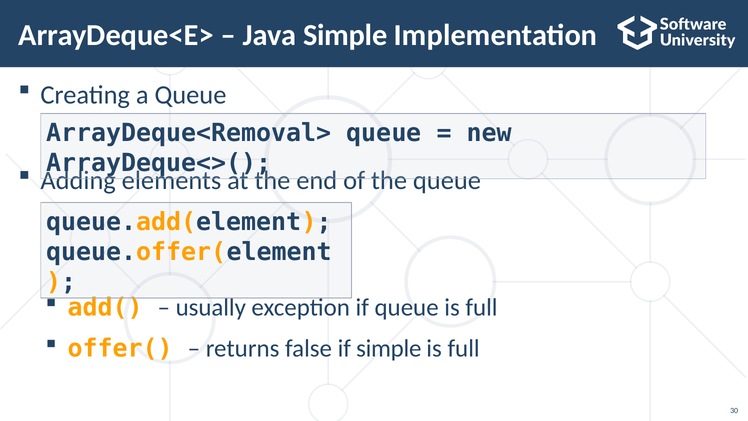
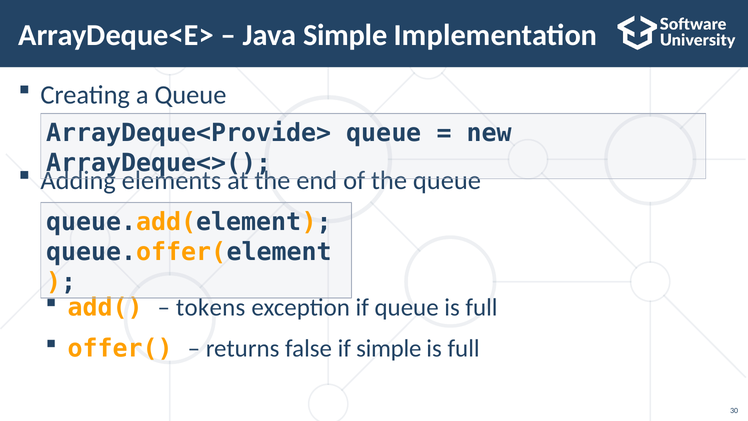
ArrayDeque<Removal>: ArrayDeque<Removal> -> ArrayDeque<Provide> (189, 133)
usually: usually -> tokens (211, 307)
